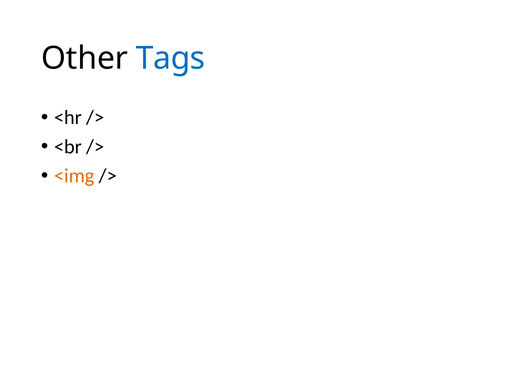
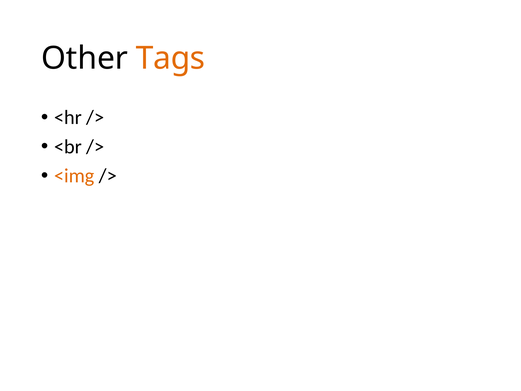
Tags colour: blue -> orange (170, 58)
